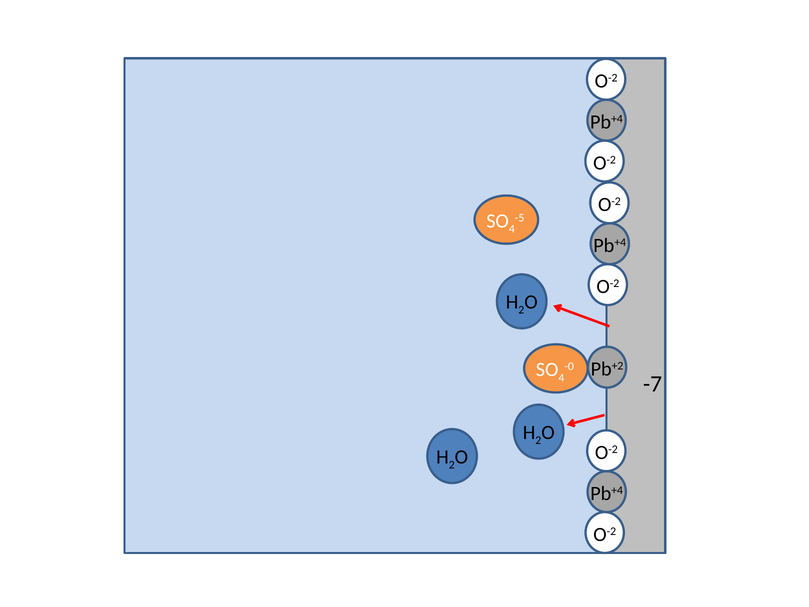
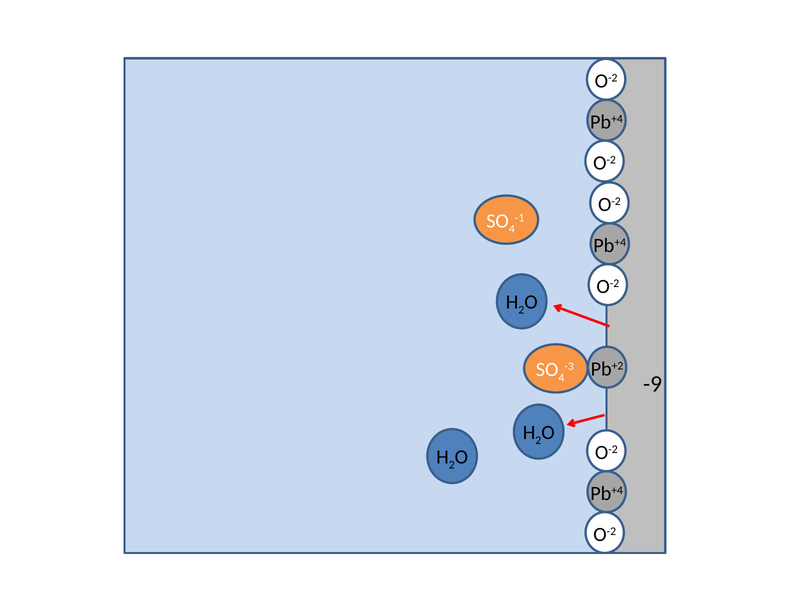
-5: -5 -> -1 (520, 218)
-0: -0 -> -3 (569, 366)
-7: -7 -> -9 (653, 384)
